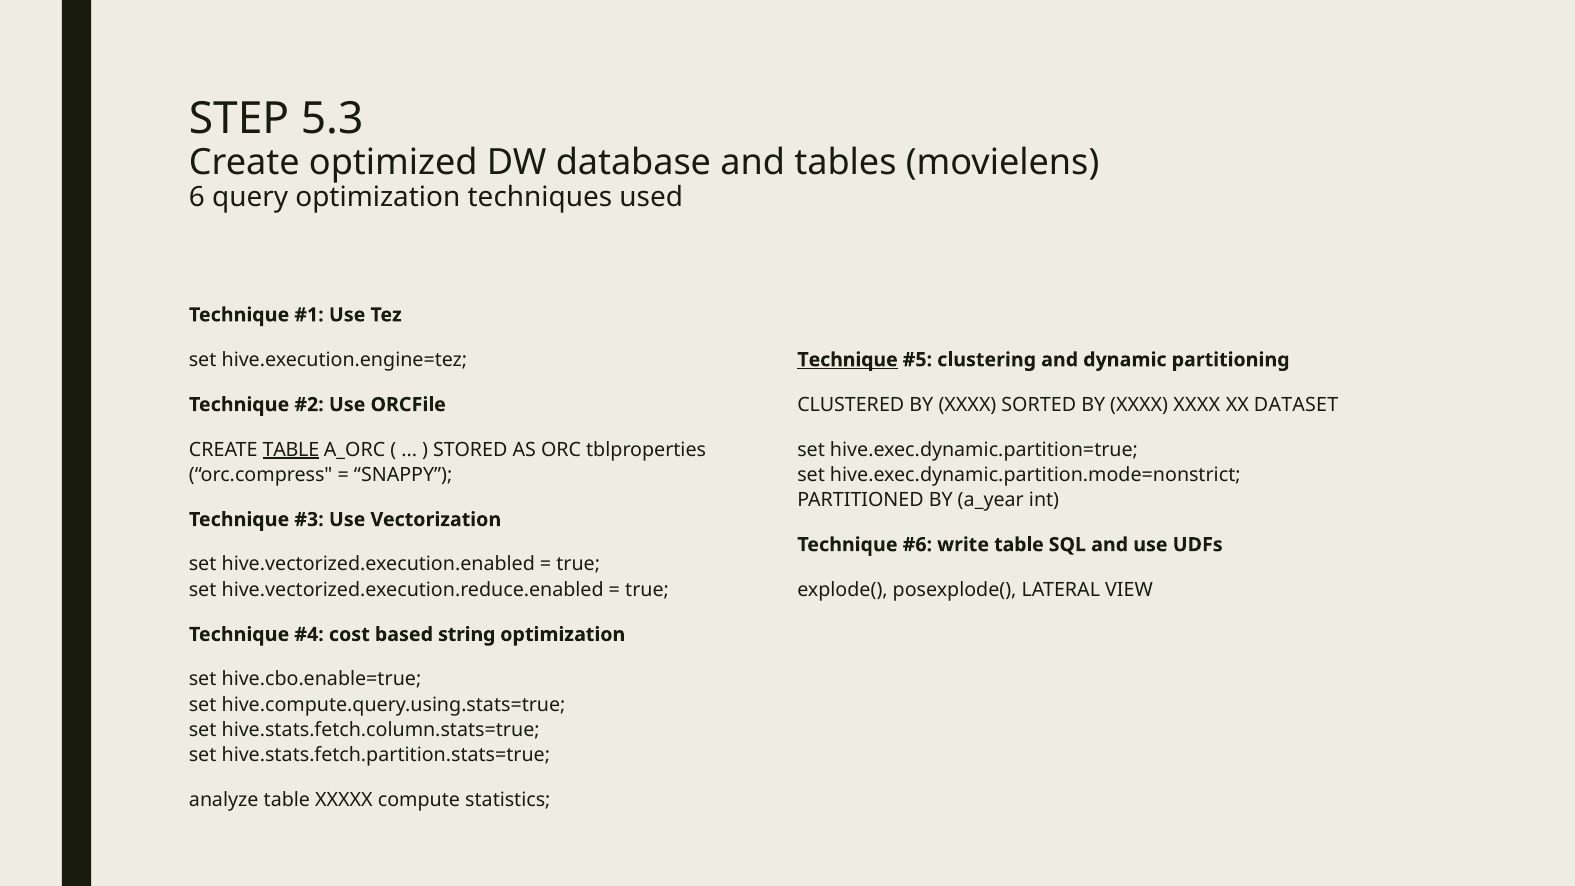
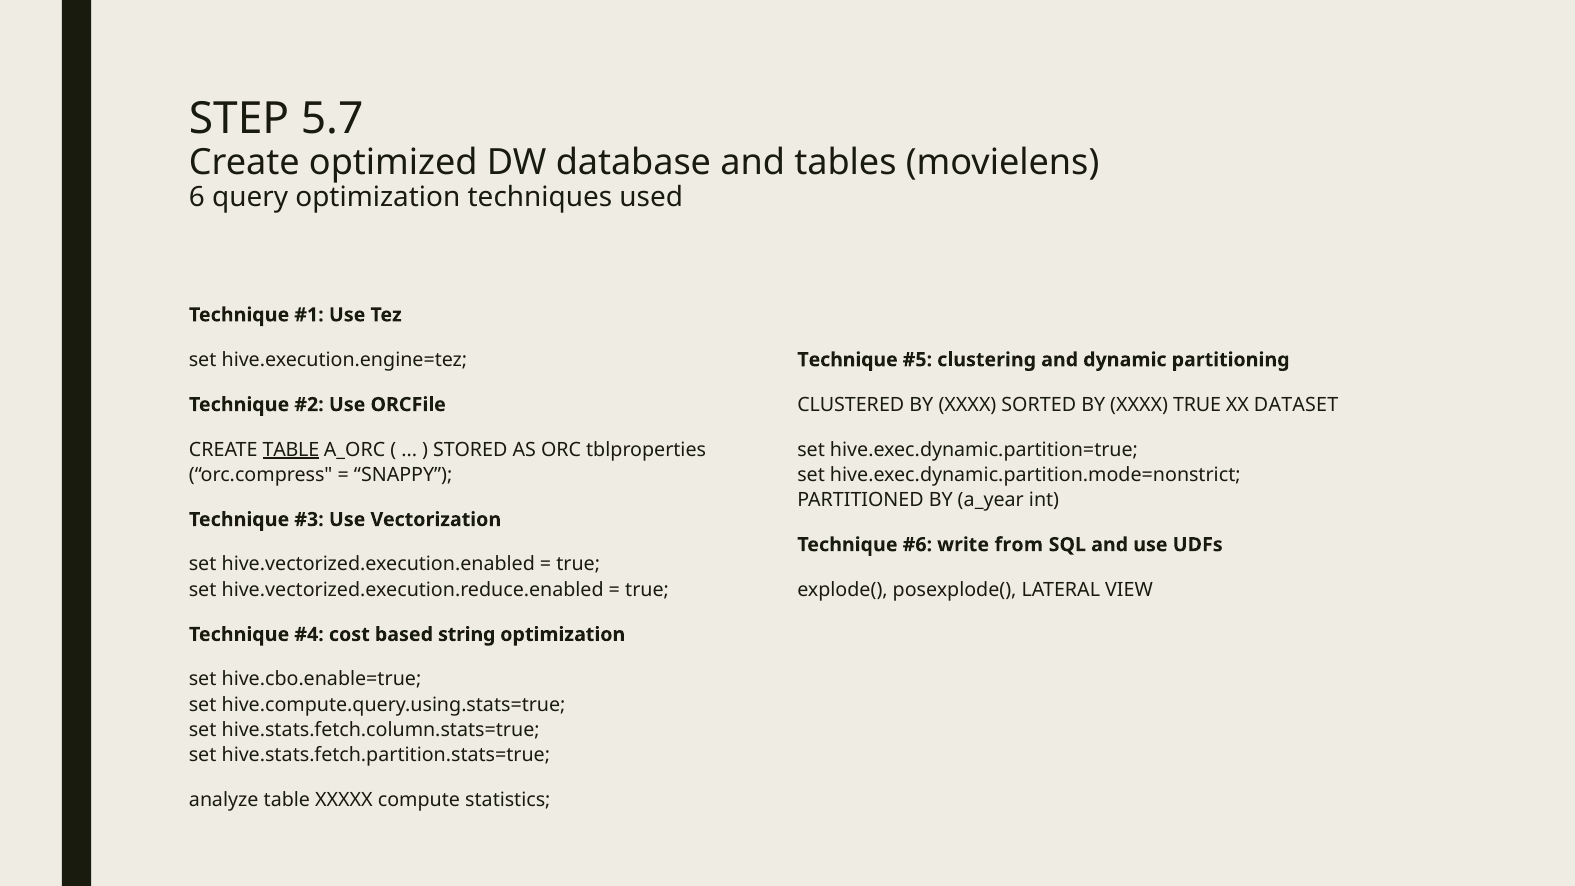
5.3: 5.3 -> 5.7 (332, 119)
Technique underline: present -> none (848, 360)
XXXX XXXX: XXXX -> TRUE (1197, 405)
write table: table -> from (1019, 545)
